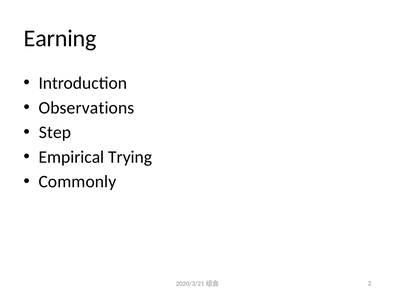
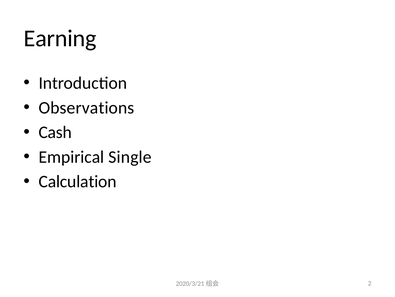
Step: Step -> Cash (55, 132)
Trying: Trying -> Single (130, 157)
Commonly: Commonly -> Calculation (78, 181)
